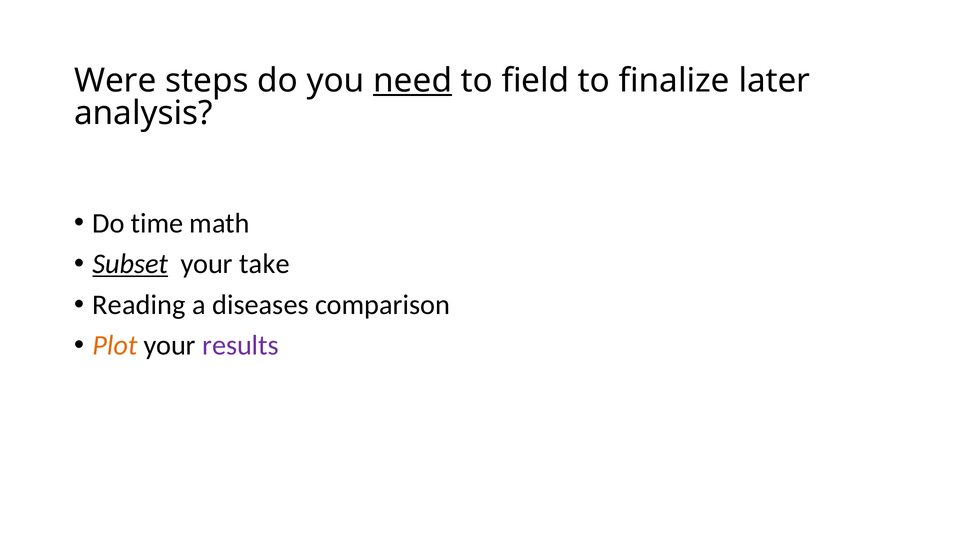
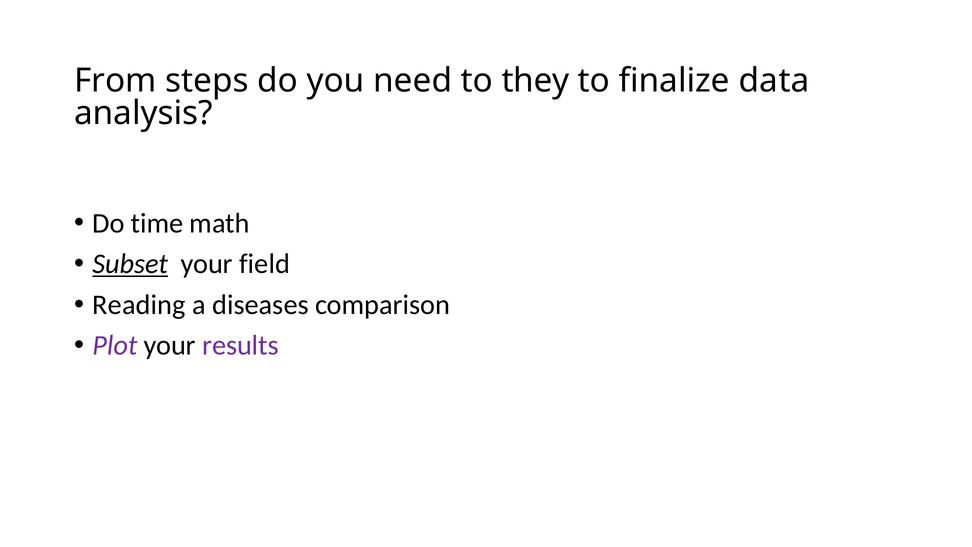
Were: Were -> From (115, 81)
need underline: present -> none (413, 81)
field: field -> they (536, 81)
later: later -> data (774, 81)
take: take -> field (265, 264)
Plot colour: orange -> purple (115, 345)
